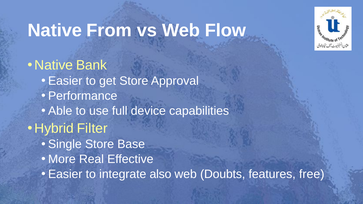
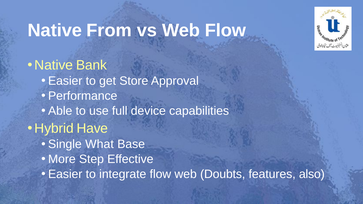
Filter: Filter -> Have (92, 129)
Single Store: Store -> What (99, 144)
Real: Real -> Step (91, 159)
integrate also: also -> flow (160, 174)
free: free -> also (312, 174)
